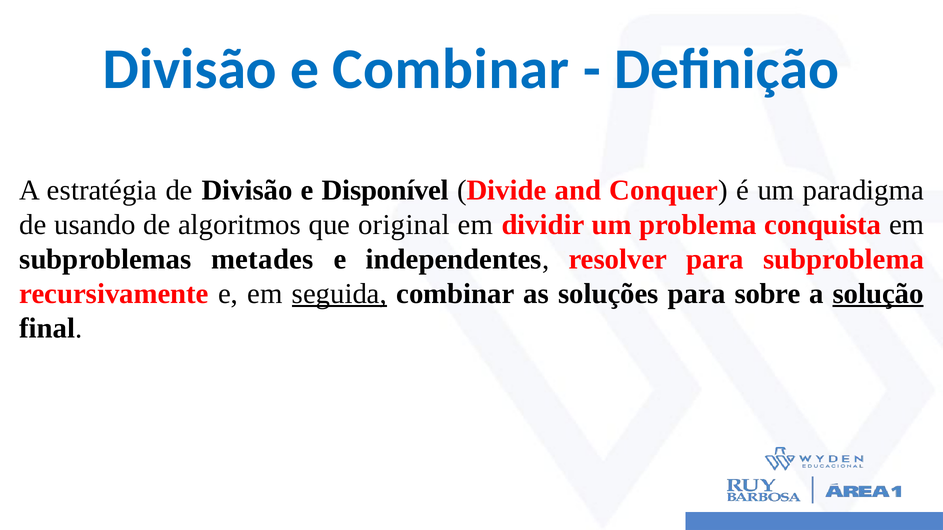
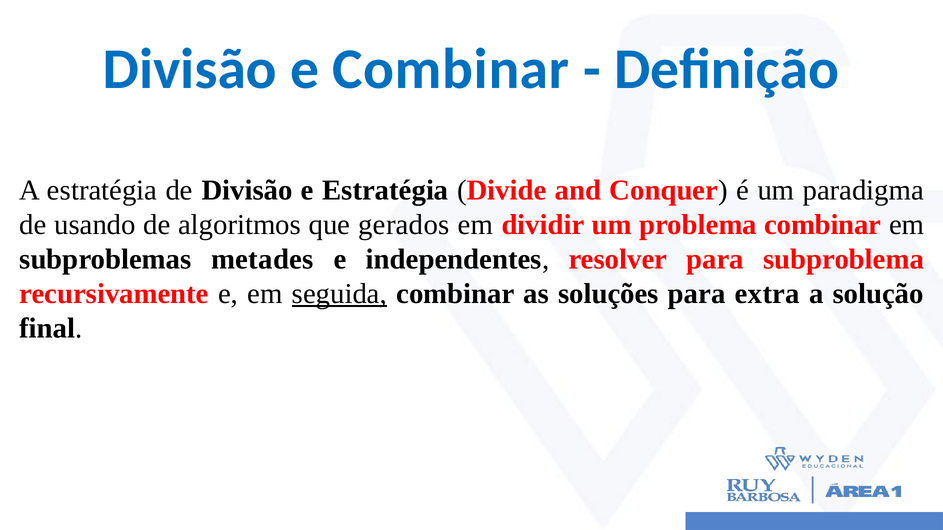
e Disponível: Disponível -> Estratégia (385, 190)
original: original -> gerados (404, 225)
problema conquista: conquista -> combinar (823, 225)
sobre: sobre -> extra (767, 294)
solução underline: present -> none (878, 294)
